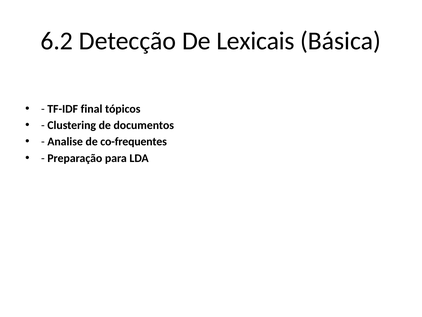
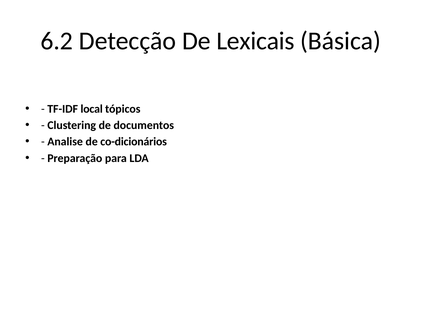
final: final -> local (92, 109)
co-frequentes: co-frequentes -> co-dicionários (134, 142)
